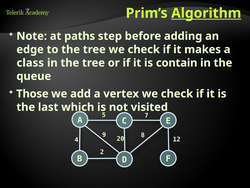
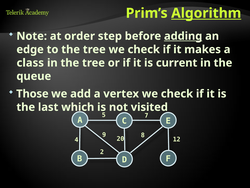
paths: paths -> order (80, 36)
adding underline: none -> present (183, 36)
contain: contain -> current (177, 63)
